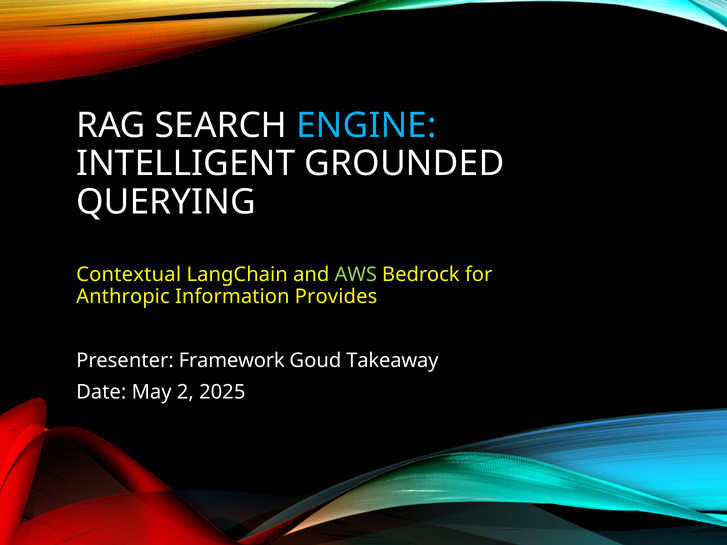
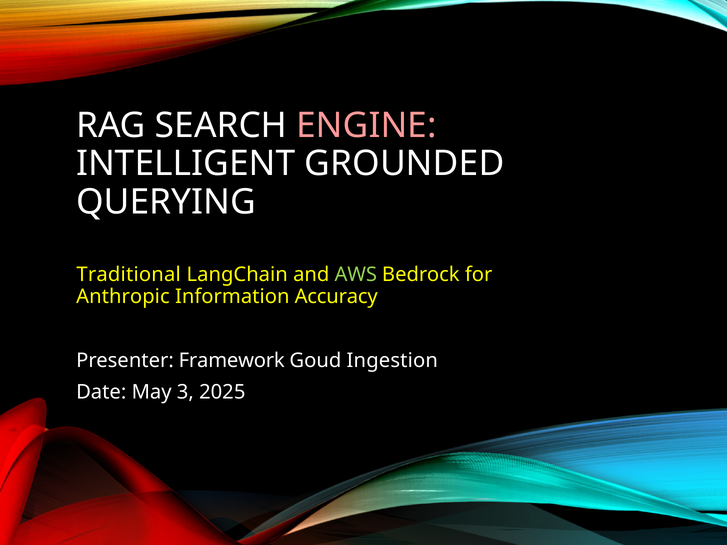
ENGINE colour: light blue -> pink (366, 126)
Contextual: Contextual -> Traditional (129, 275)
Provides: Provides -> Accuracy (336, 297)
Takeaway: Takeaway -> Ingestion (392, 361)
2: 2 -> 3 (185, 392)
